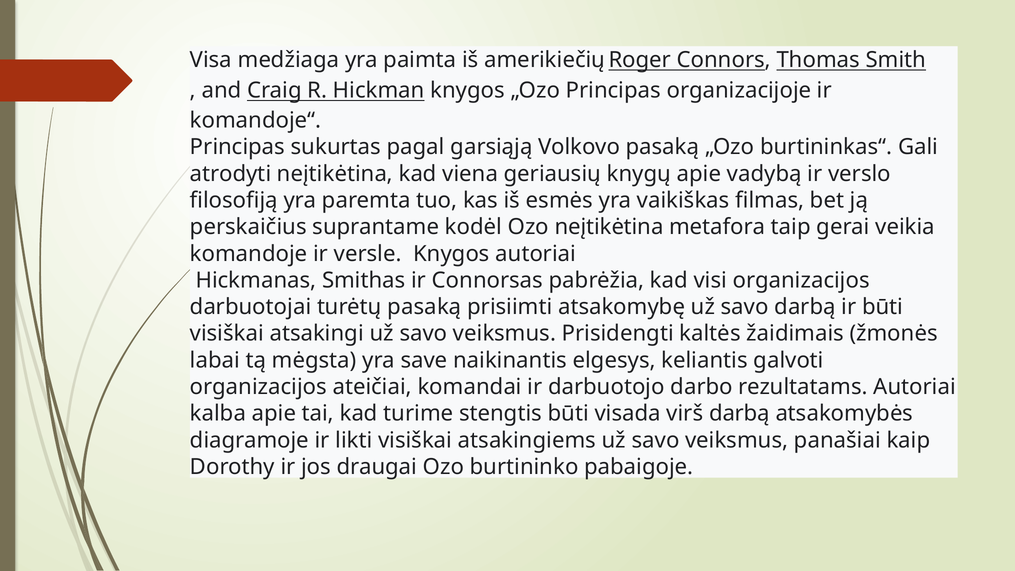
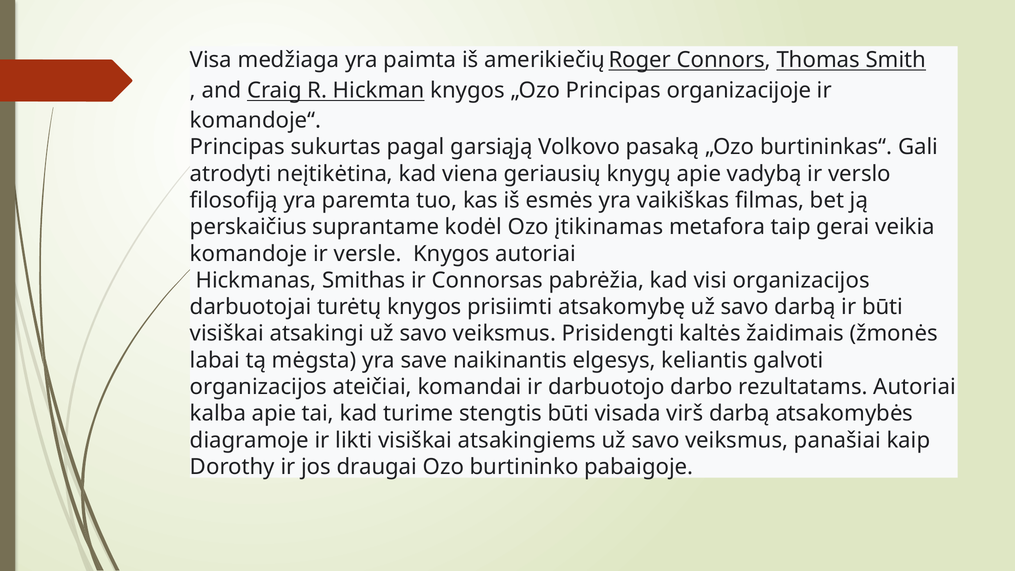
Ozo neįtikėtina: neįtikėtina -> įtikinamas (609, 227)
turėtų pasaką: pasaką -> knygos (425, 307)
